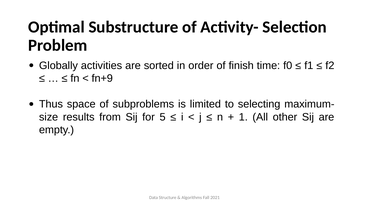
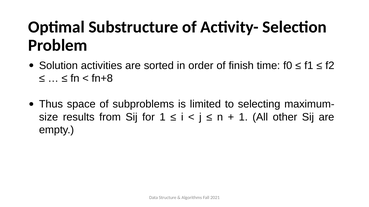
Globally: Globally -> Solution (58, 66)
fn+9: fn+9 -> fn+8 (102, 79)
for 5: 5 -> 1 (163, 117)
